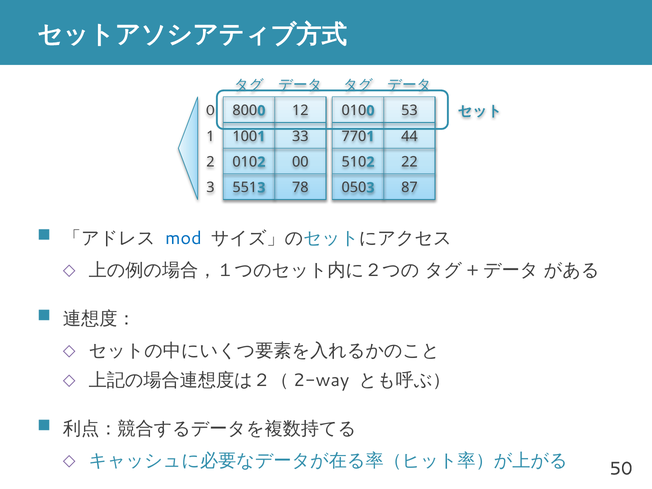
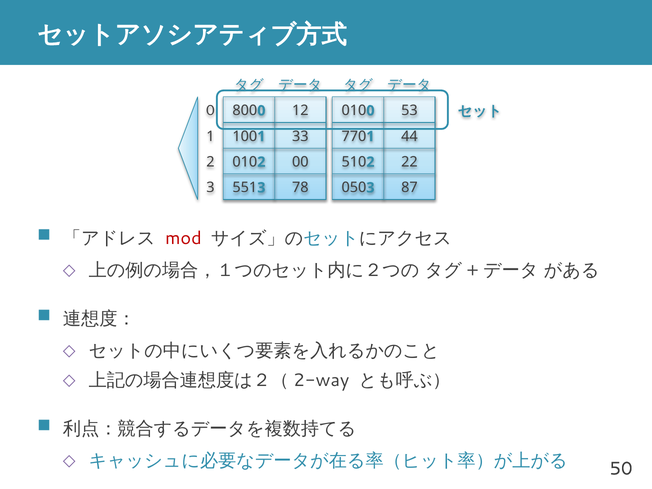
mod colour: blue -> red (183, 238)
